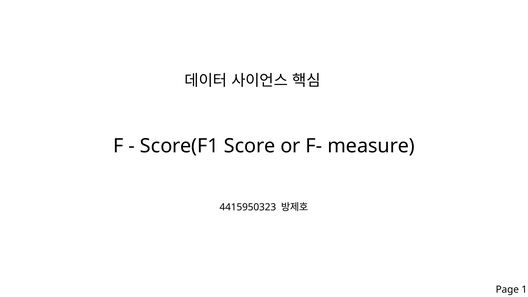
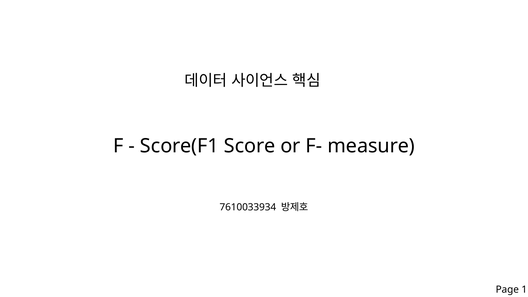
4415950323: 4415950323 -> 7610033934 (248, 207)
